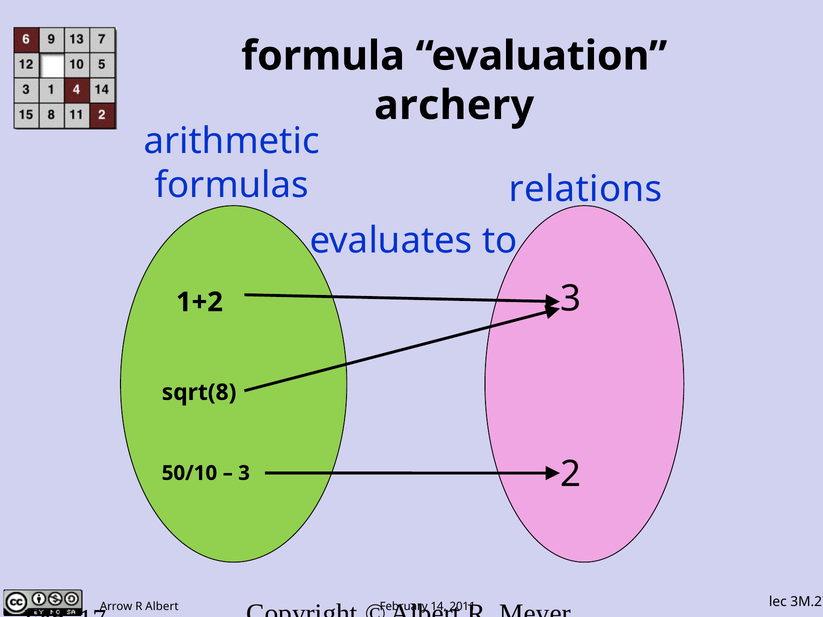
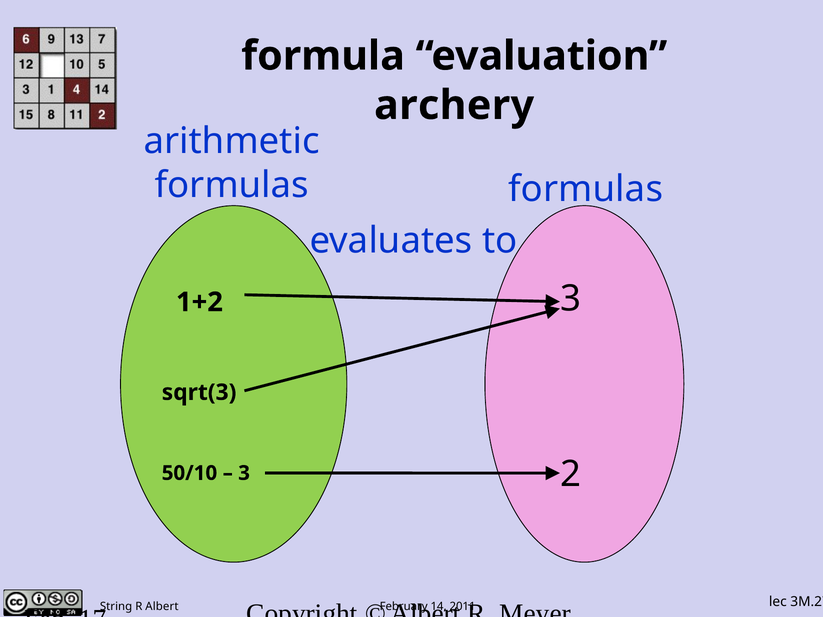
relations: relations -> formulas (586, 189)
sqrt(8: sqrt(8 -> sqrt(3 (199, 393)
Arrow: Arrow -> String (116, 607)
